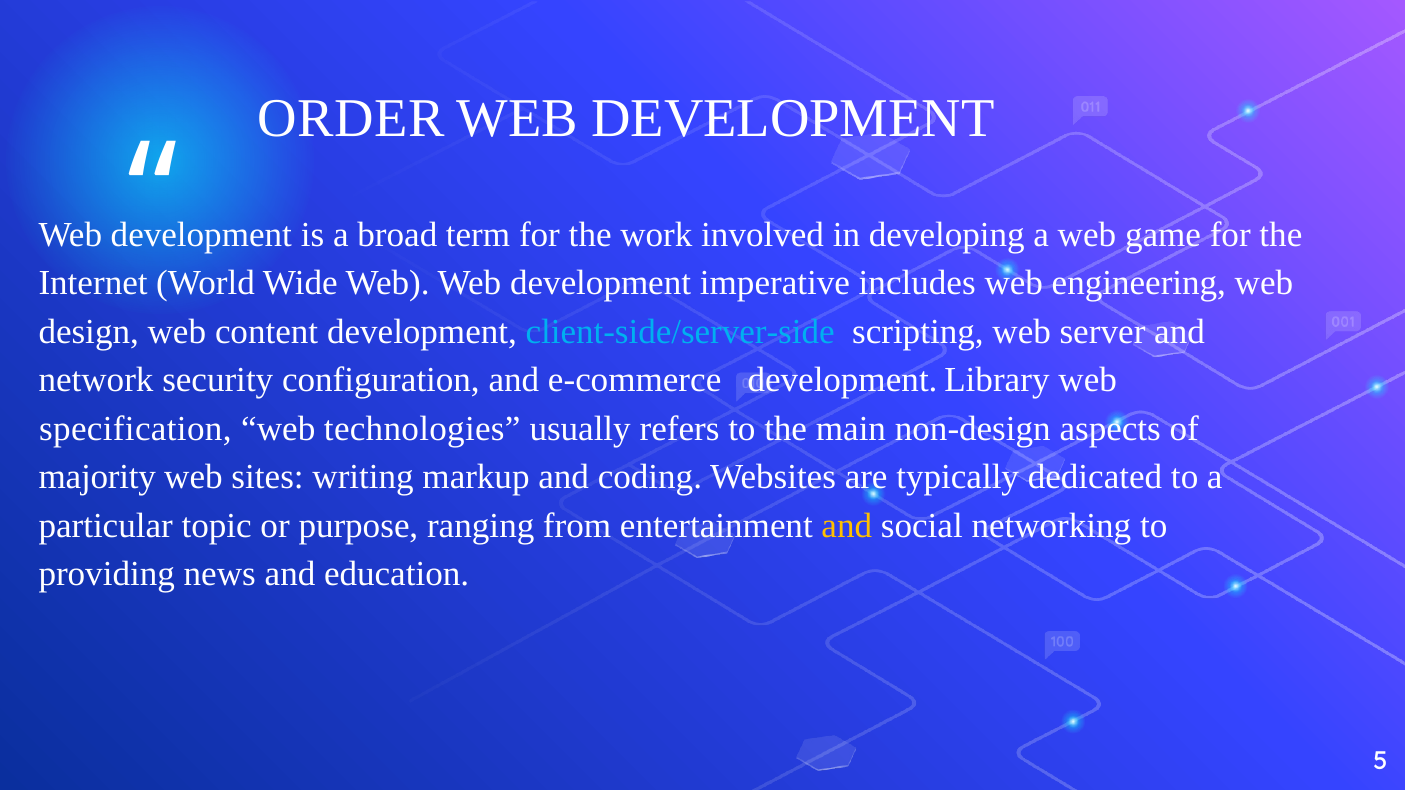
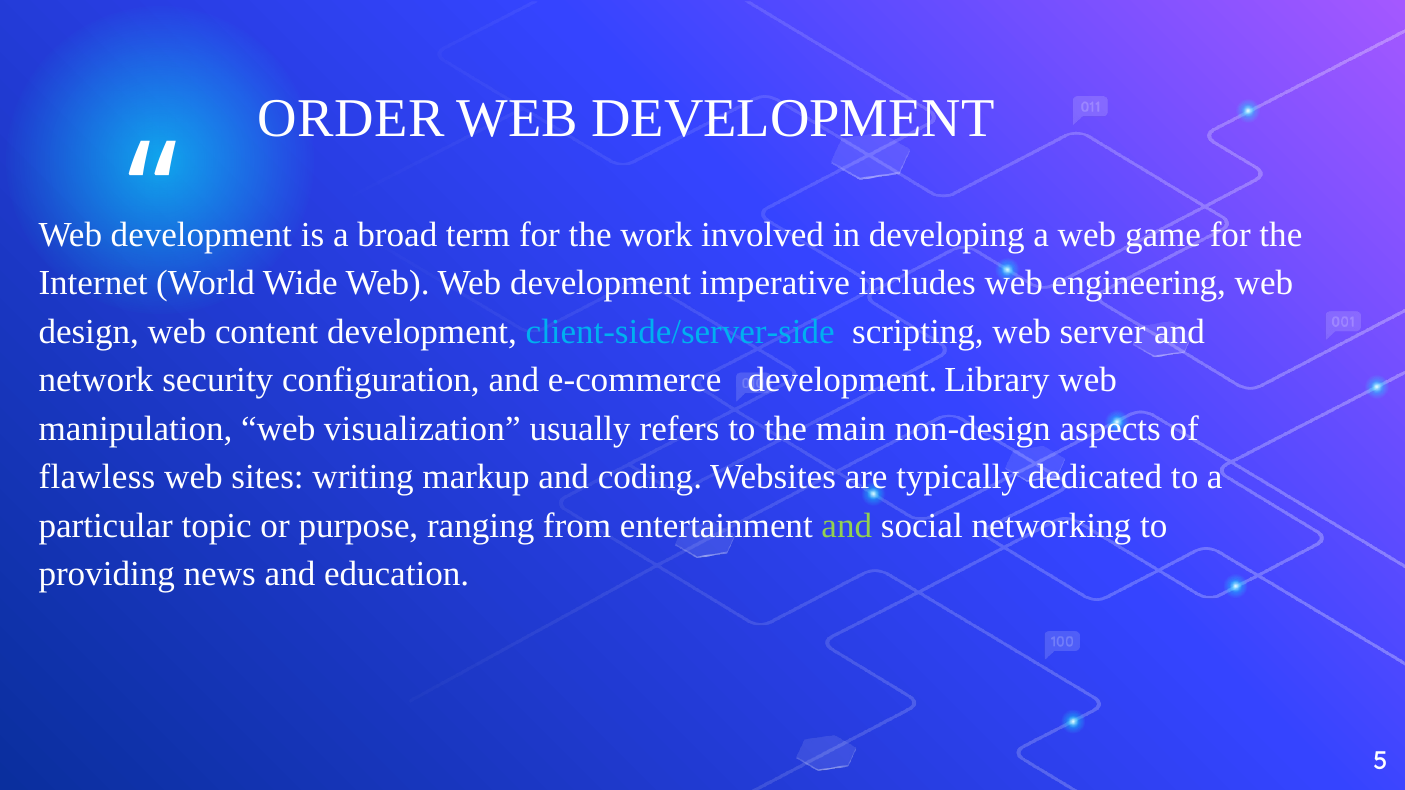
specification: specification -> manipulation (136, 429)
technologies: technologies -> visualization (422, 429)
majority: majority -> flawless (97, 477)
and colour: yellow -> light green (847, 526)
